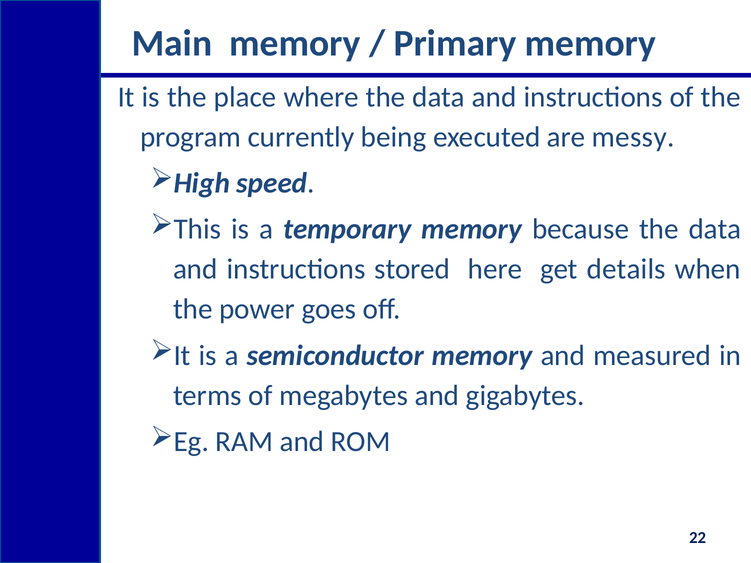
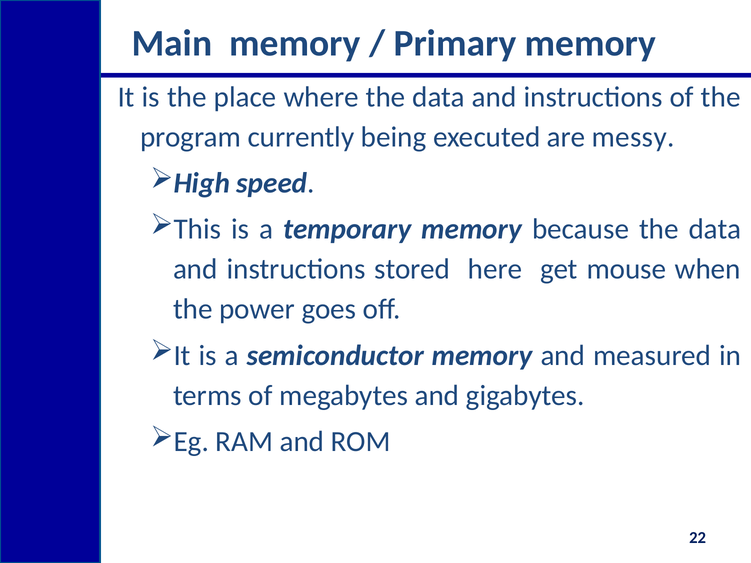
details: details -> mouse (626, 269)
